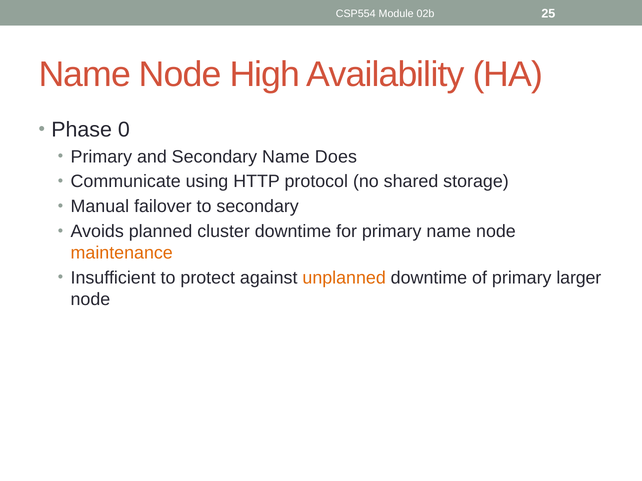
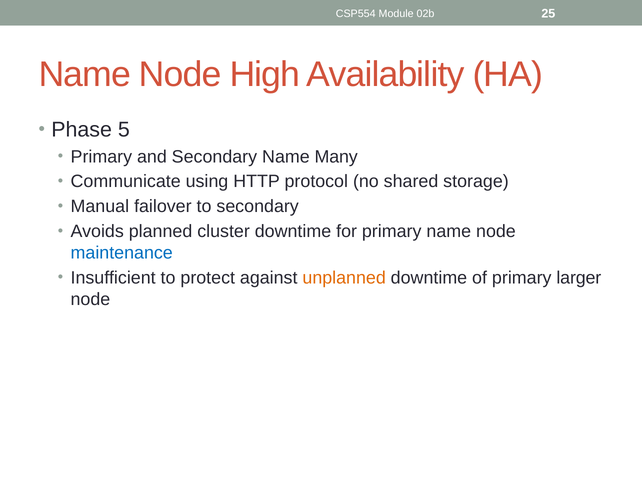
0: 0 -> 5 (124, 130)
Does: Does -> Many (336, 157)
maintenance colour: orange -> blue (122, 253)
